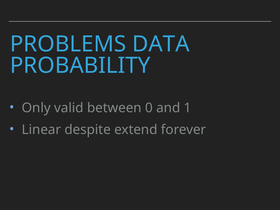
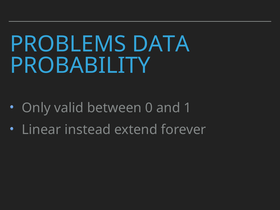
despite: despite -> instead (88, 130)
